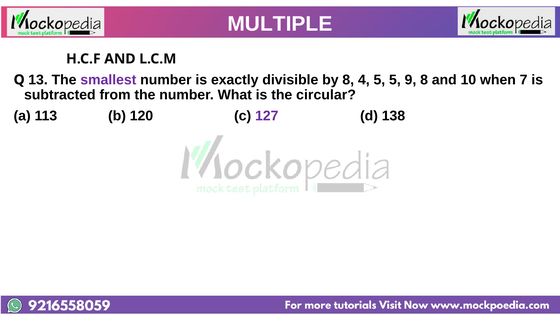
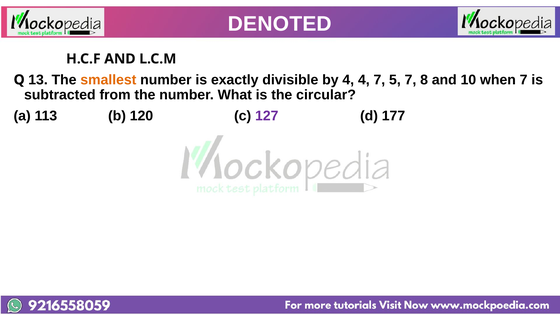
MULTIPLE: MULTIPLE -> DENOTED (280, 24)
smallest colour: purple -> orange (108, 80)
by 8: 8 -> 4 (348, 80)
4 5: 5 -> 7 (379, 80)
5 9: 9 -> 7 (410, 80)
138: 138 -> 177 (393, 116)
